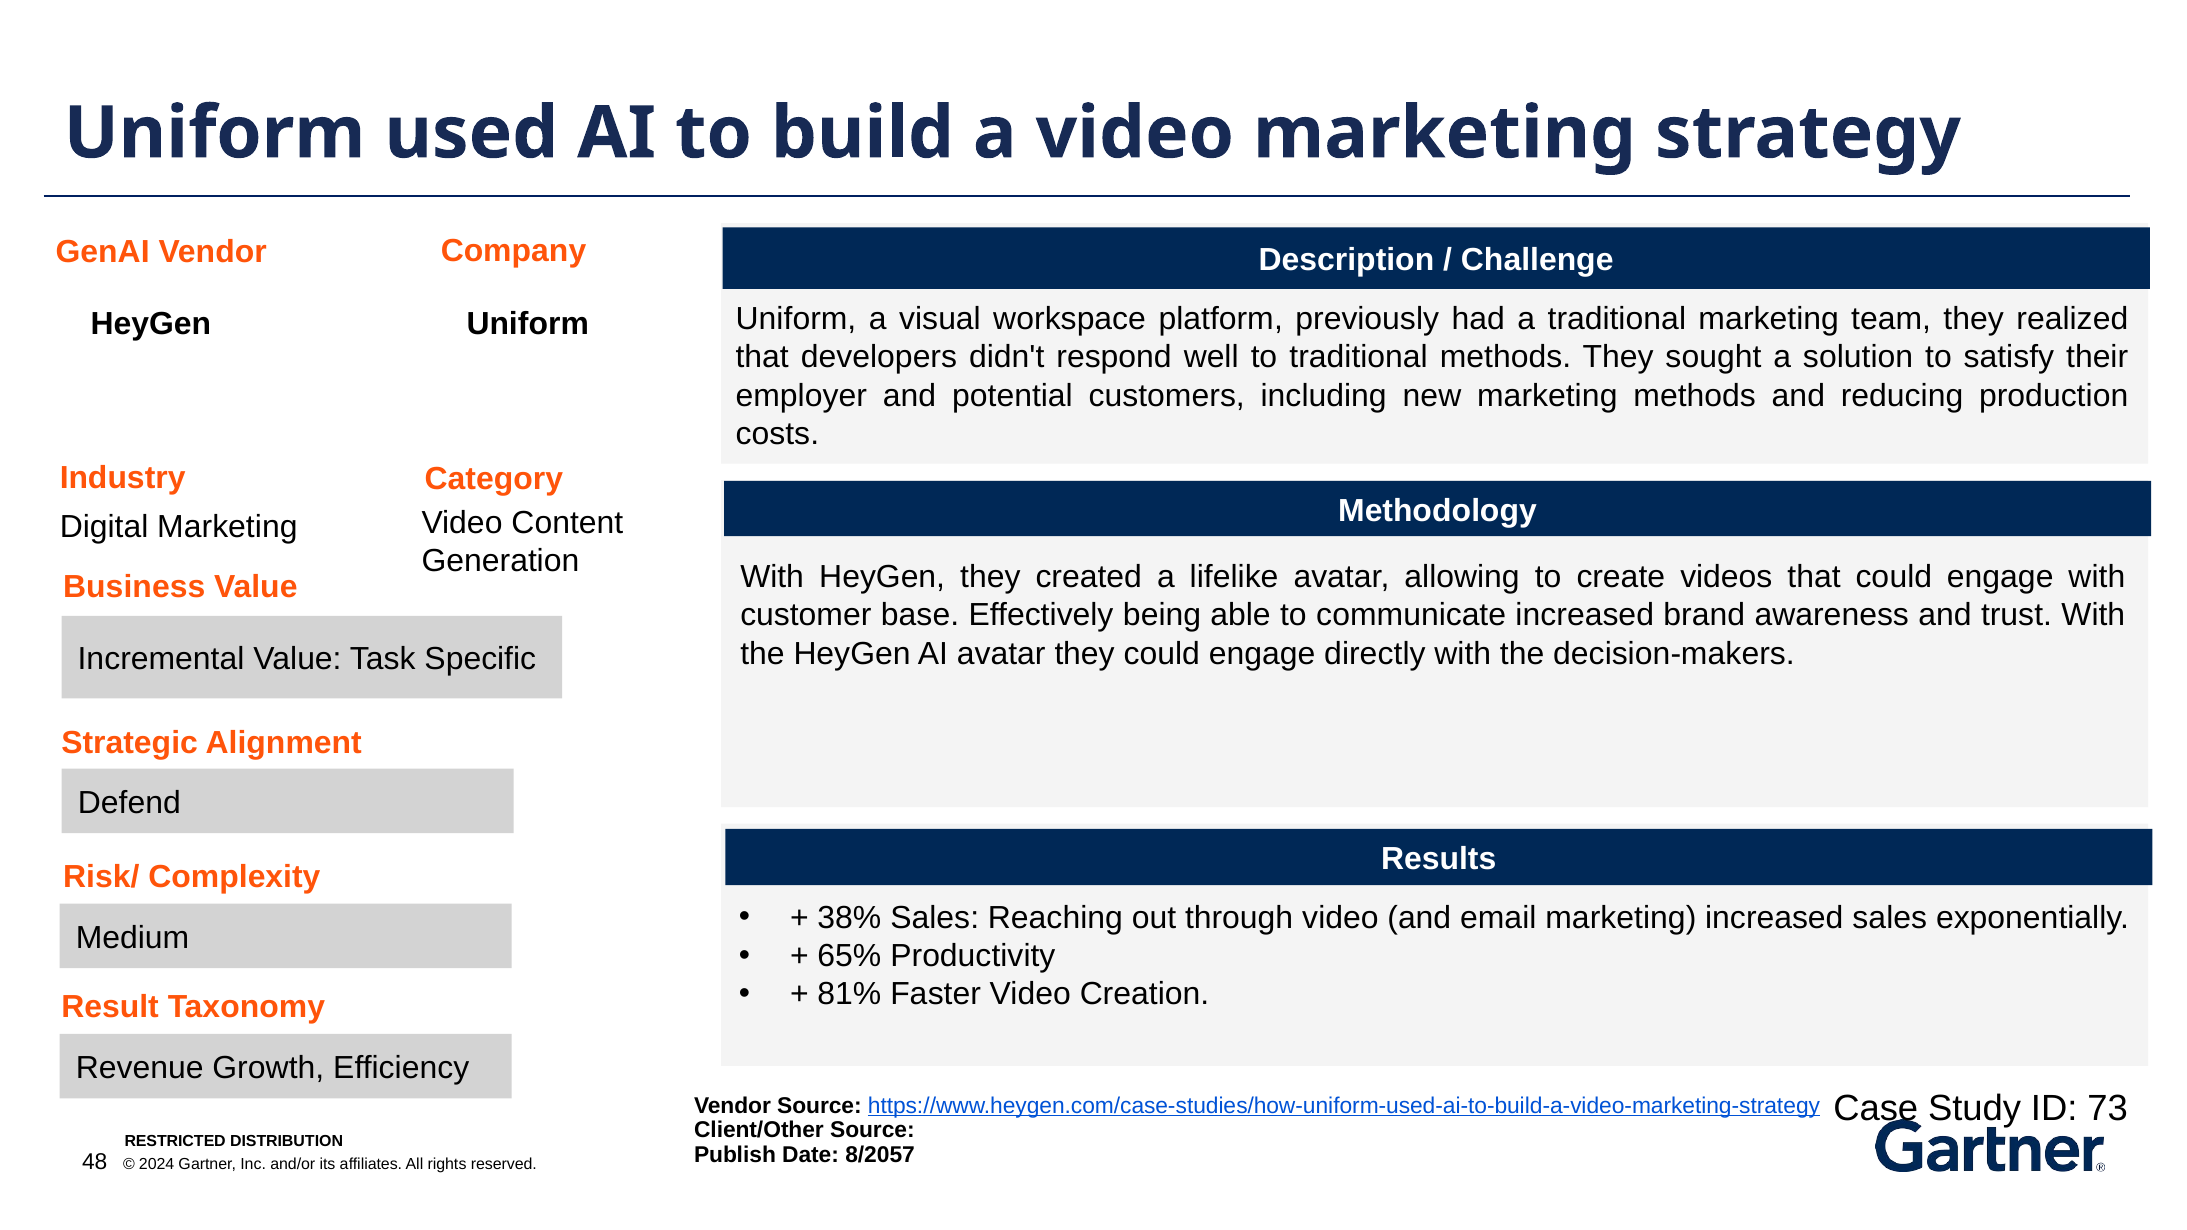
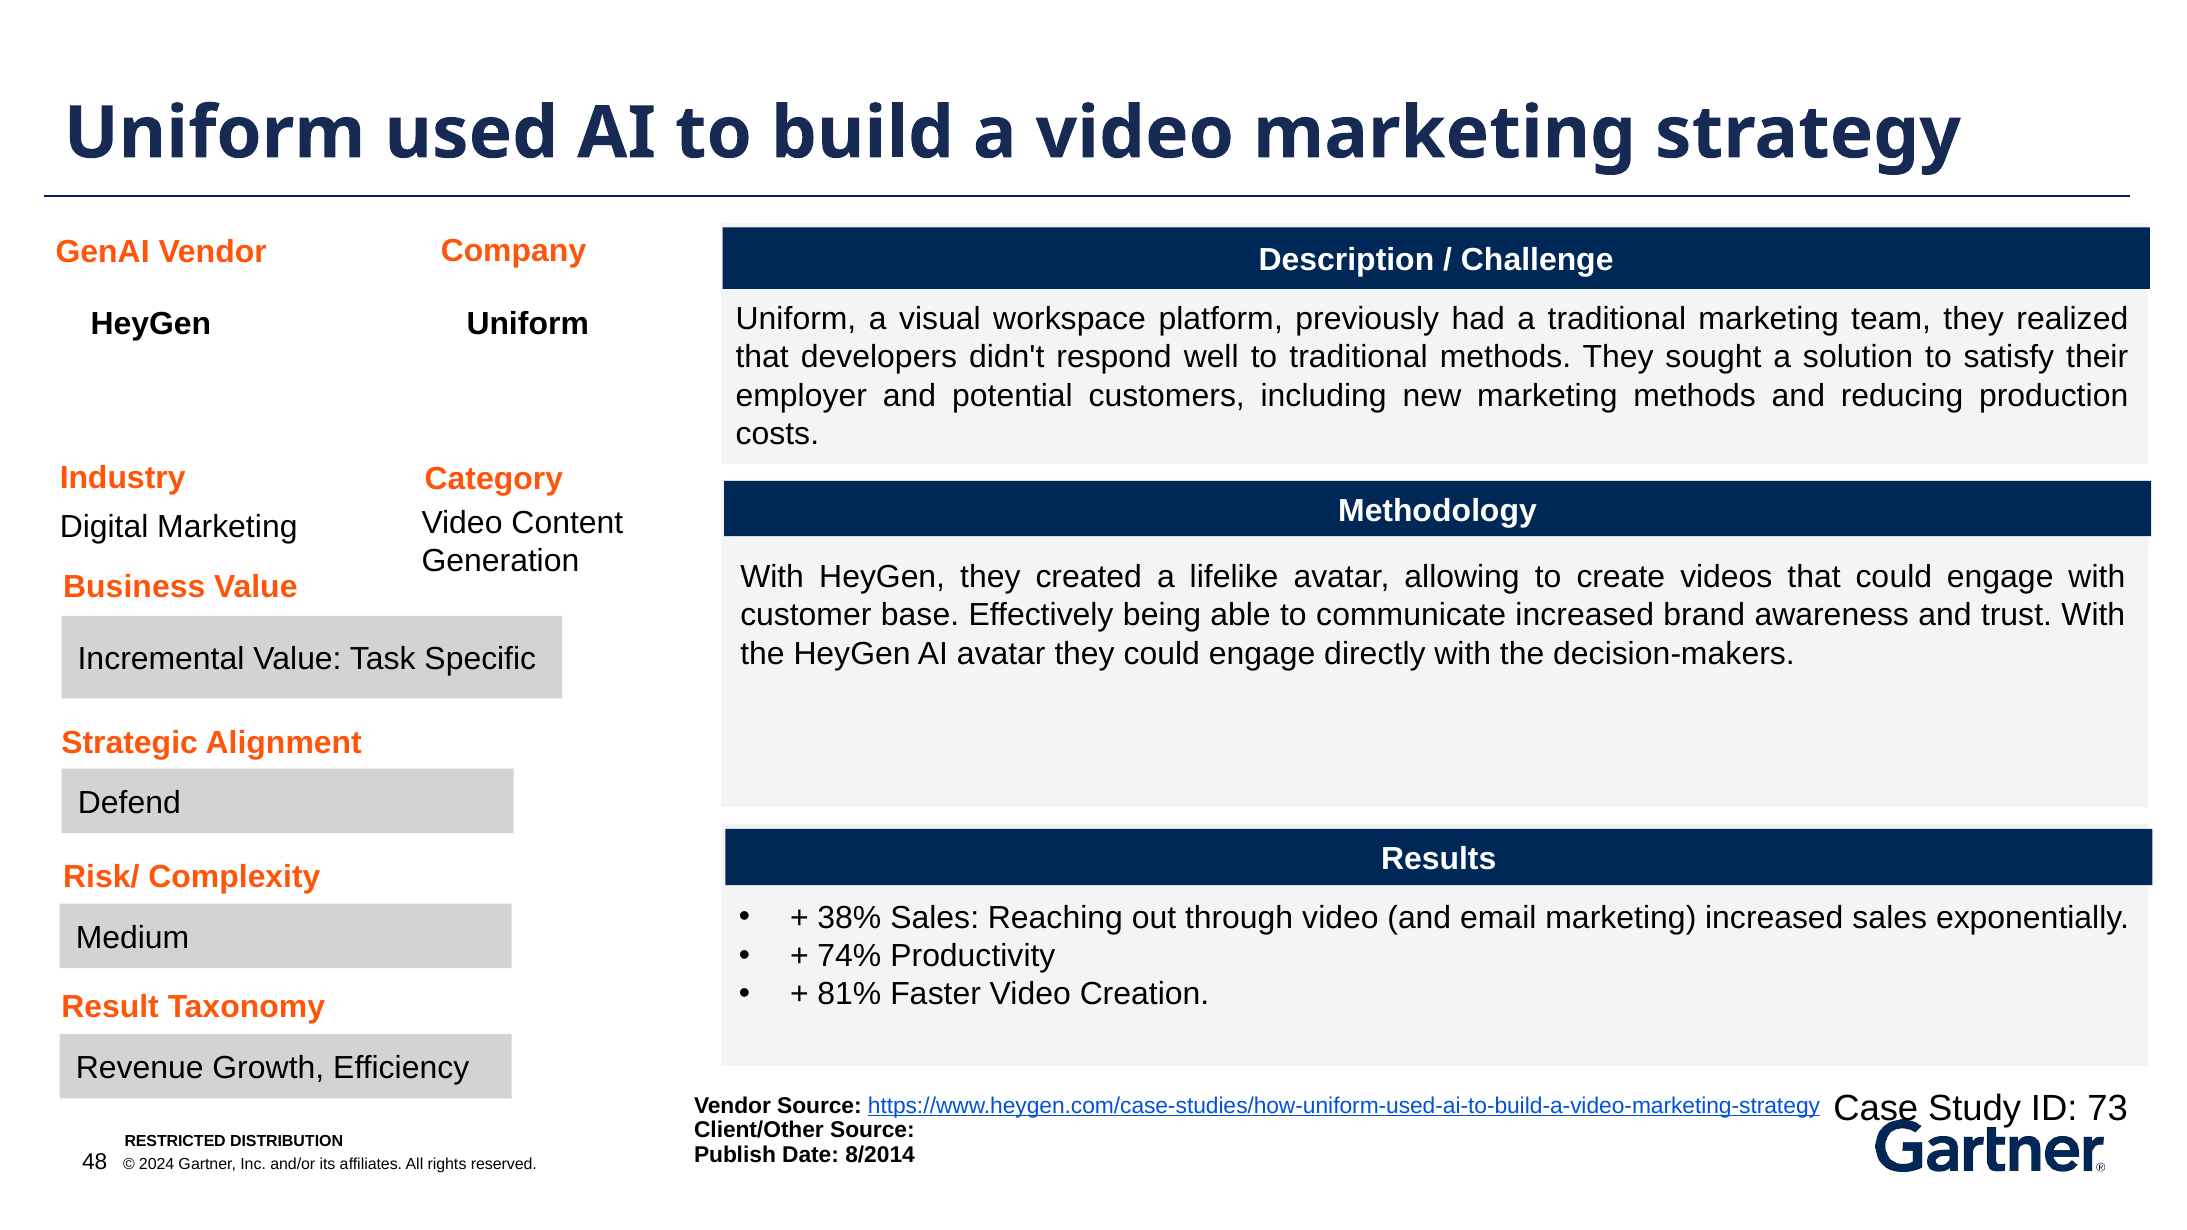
65%: 65% -> 74% (849, 956)
8/2057: 8/2057 -> 8/2014 (880, 1155)
